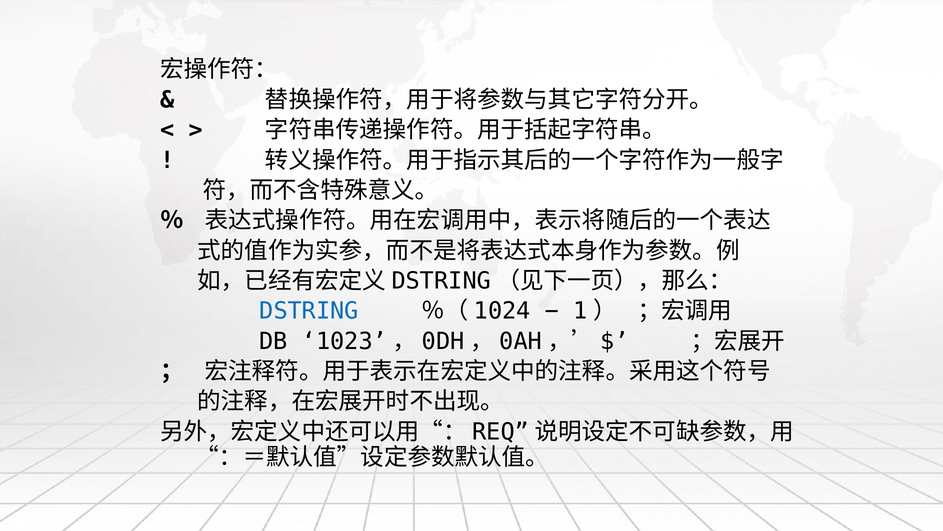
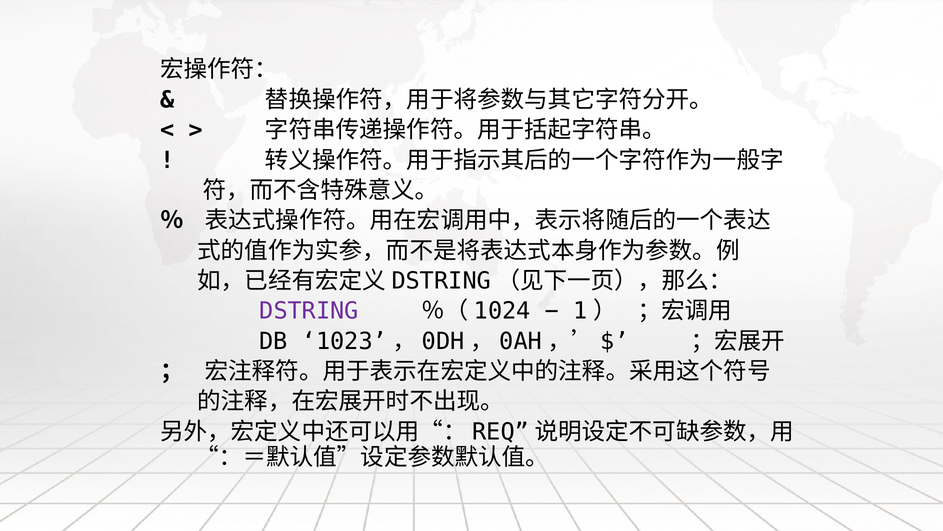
DSTRING colour: blue -> purple (309, 311)
